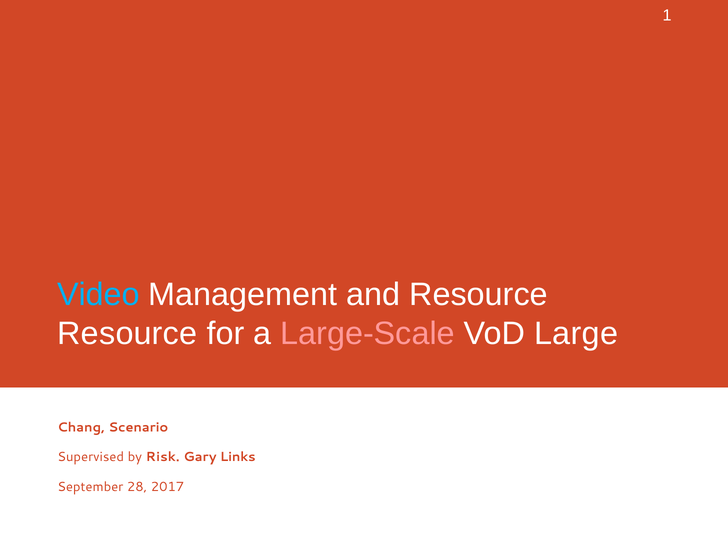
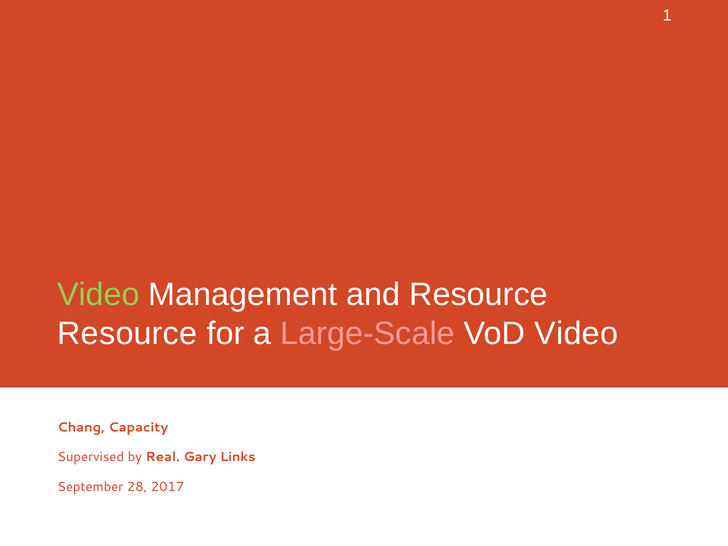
Video colour: light blue -> light green (98, 295)
VoD Large: Large -> Video (576, 333)
Scenario: Scenario -> Capacity (138, 427)
Risk: Risk -> Real (163, 457)
